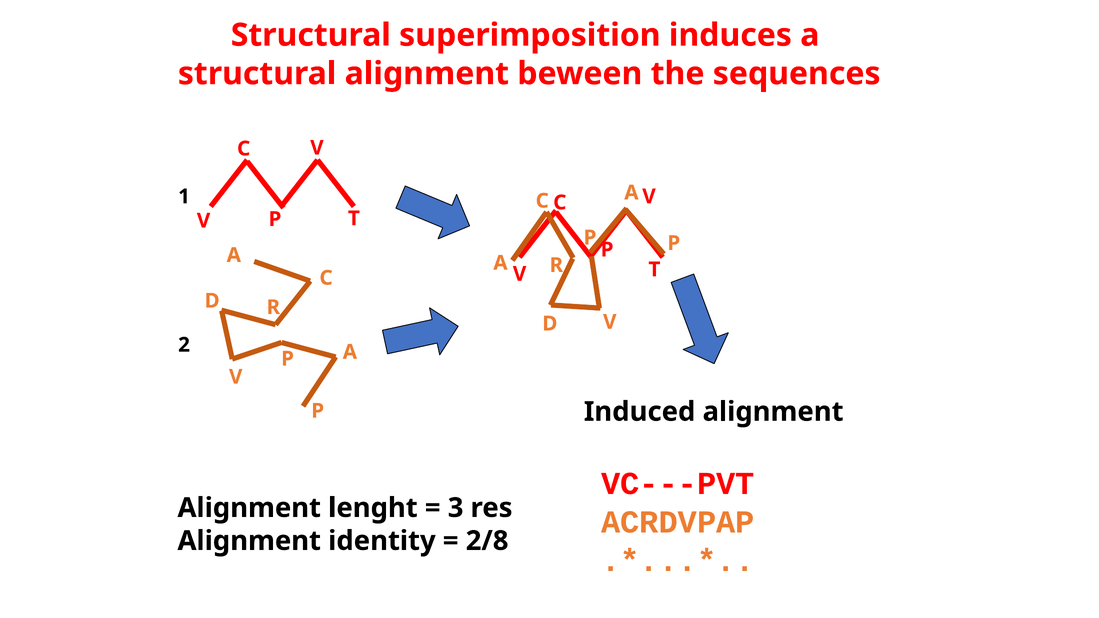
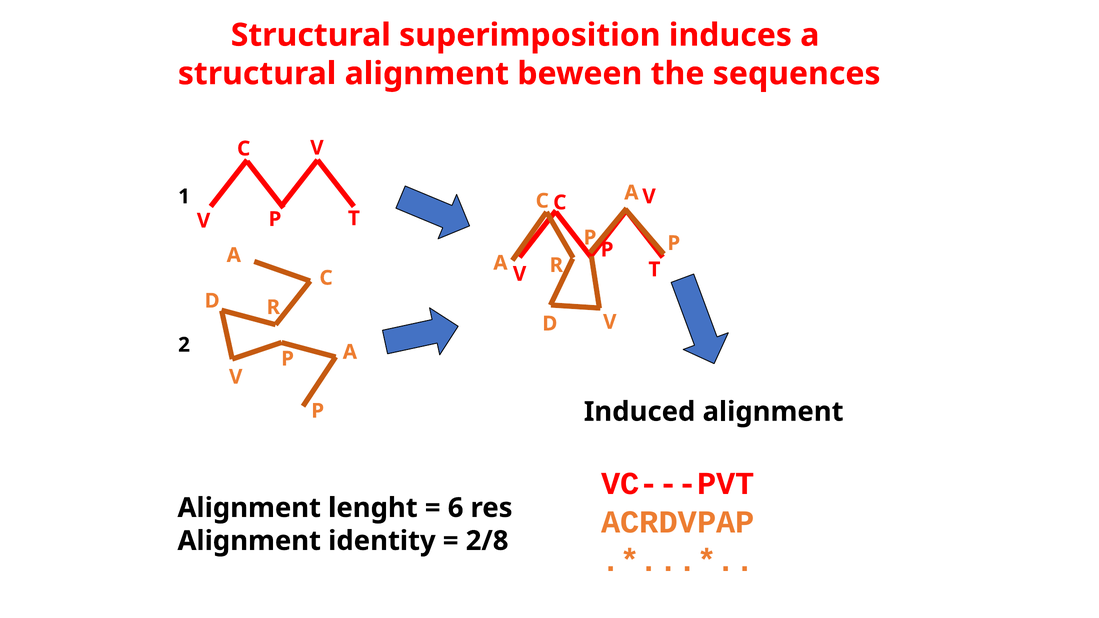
3: 3 -> 6 (456, 508)
